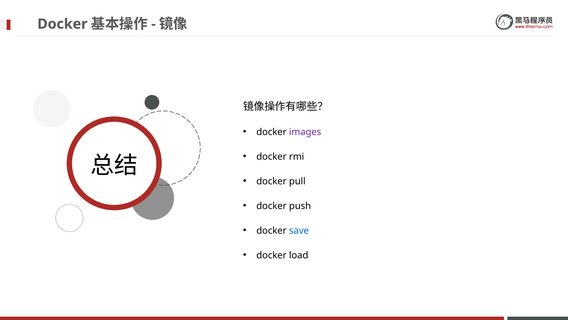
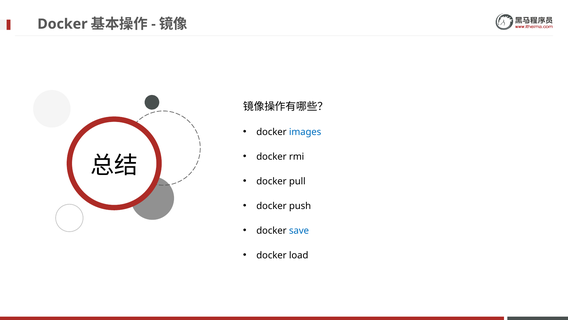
images colour: purple -> blue (305, 132)
